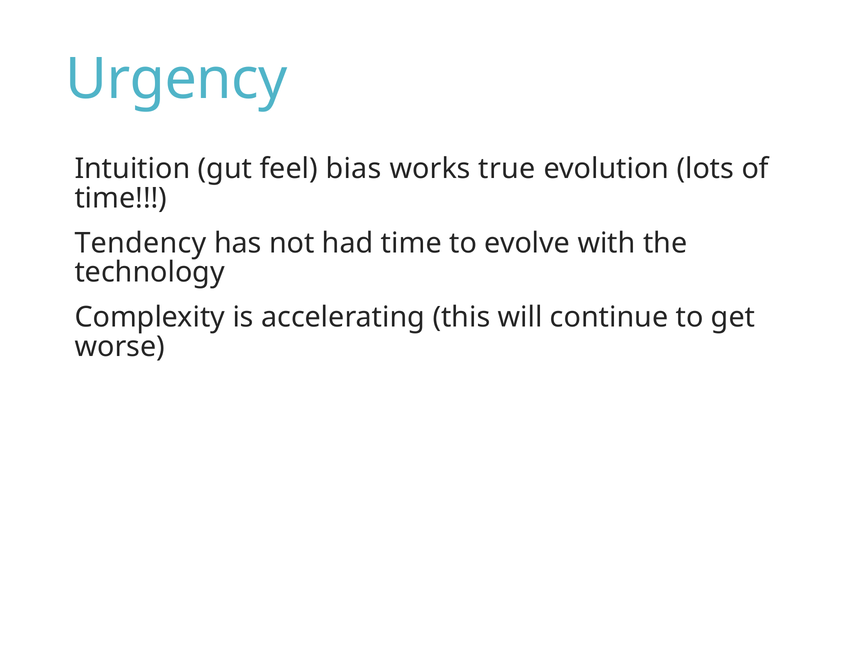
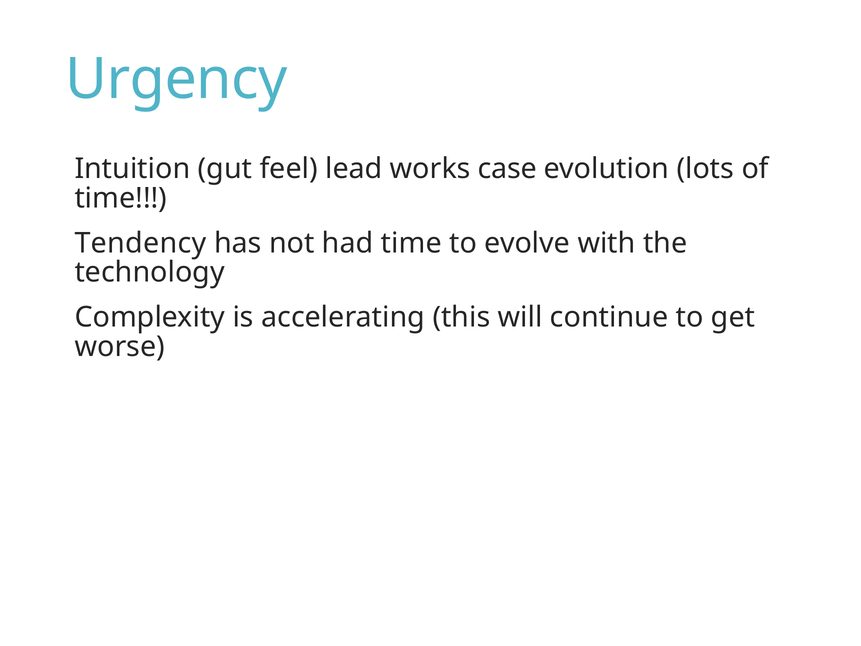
bias: bias -> lead (354, 169)
true: true -> case (507, 169)
